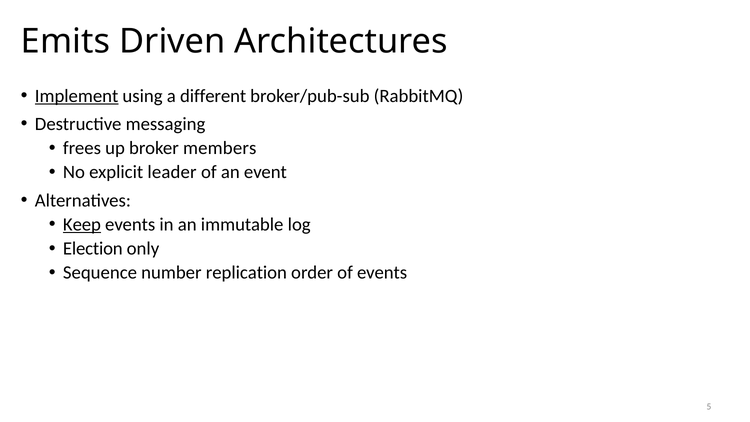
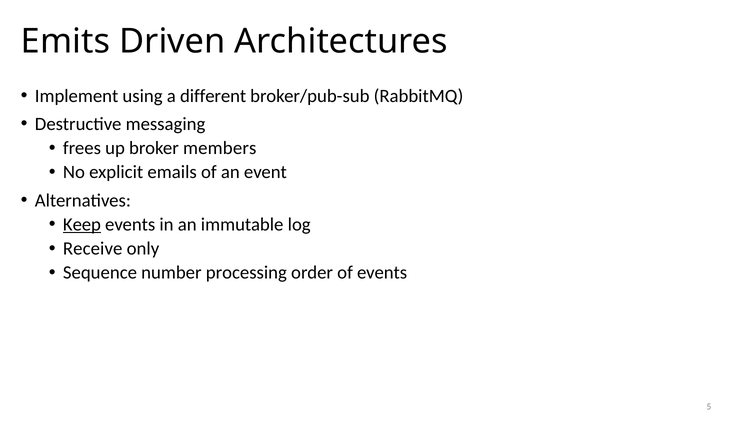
Implement underline: present -> none (77, 96)
leader: leader -> emails (172, 172)
Election: Election -> Receive (93, 249)
replication: replication -> processing (246, 273)
